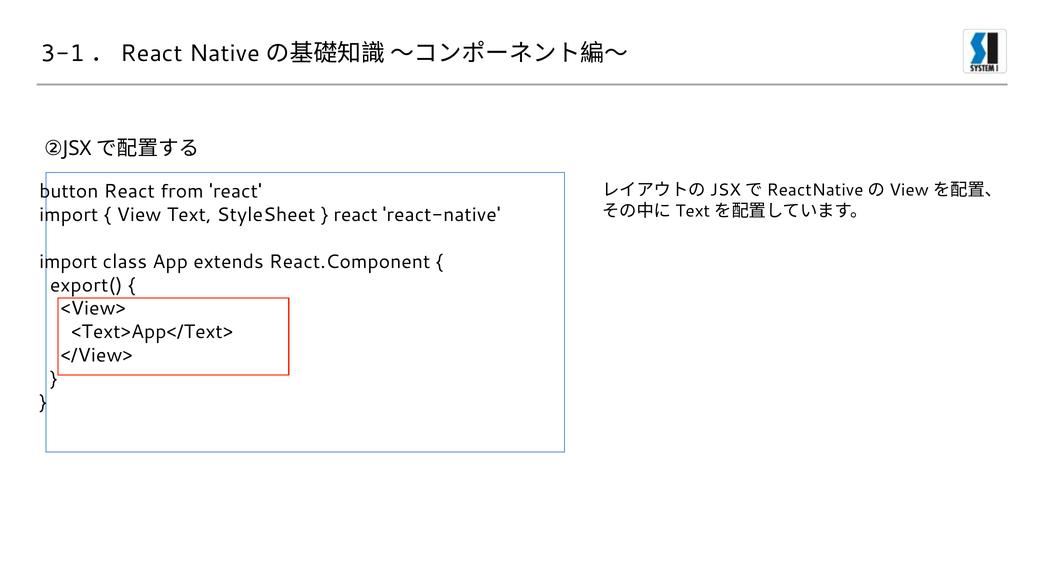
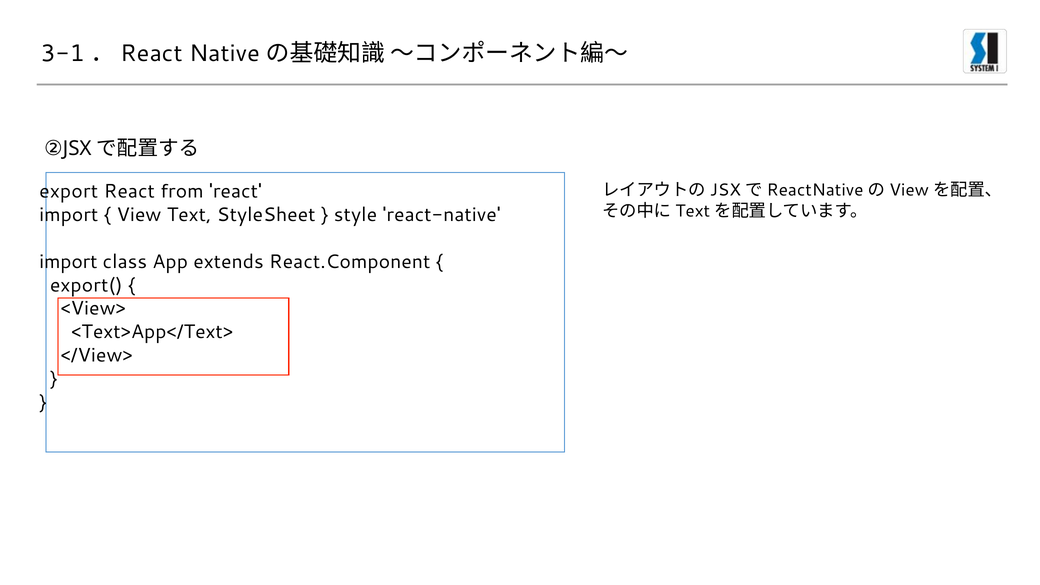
button: button -> export (69, 192)
react: react -> style (355, 215)
